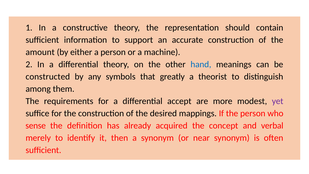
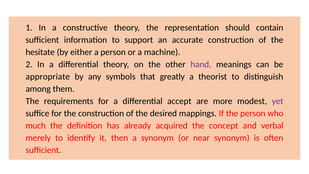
amount: amount -> hesitate (40, 52)
hand colour: blue -> purple (201, 64)
constructed: constructed -> appropriate (48, 76)
sense: sense -> much (36, 125)
